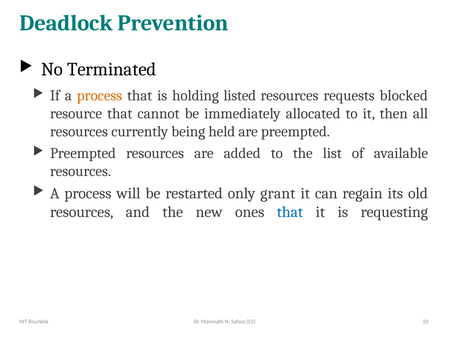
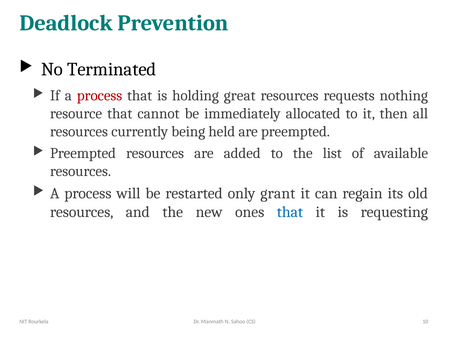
process colour: orange -> red (100, 96)
listed: listed -> great (240, 96)
blocked: blocked -> nothing (404, 96)
